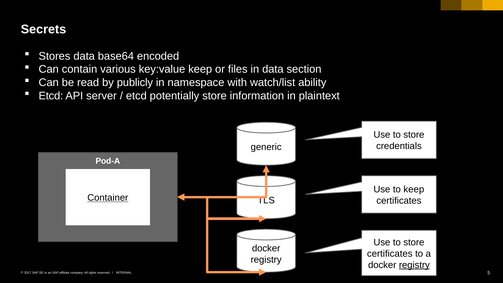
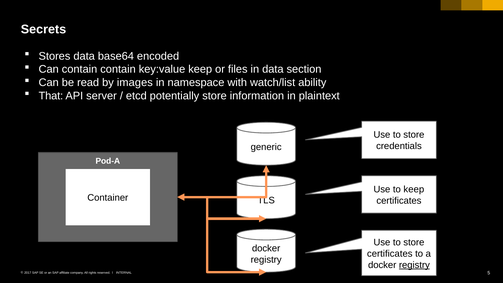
contain various: various -> contain (118, 69)
publicly: publicly -> images (135, 82)
Etcd: Etcd -> That (51, 96)
Container underline: present -> none (108, 198)
